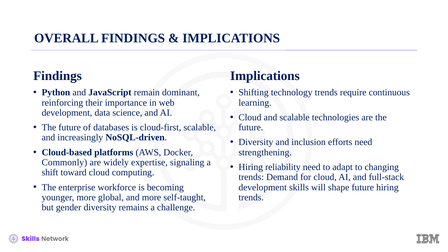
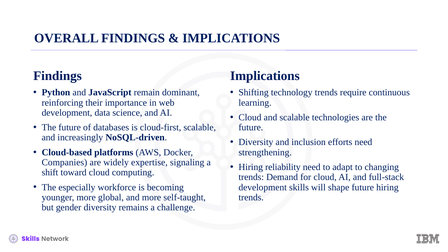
Commonly: Commonly -> Companies (64, 162)
enterprise: enterprise -> especially (77, 187)
